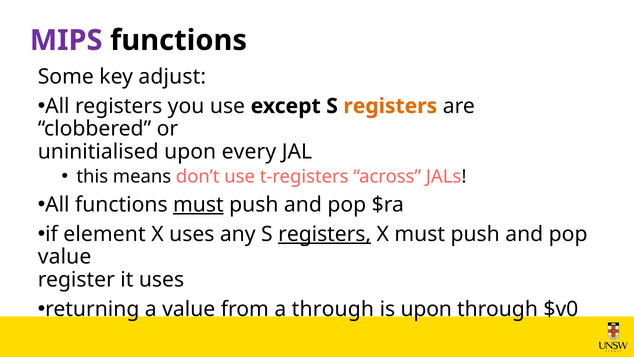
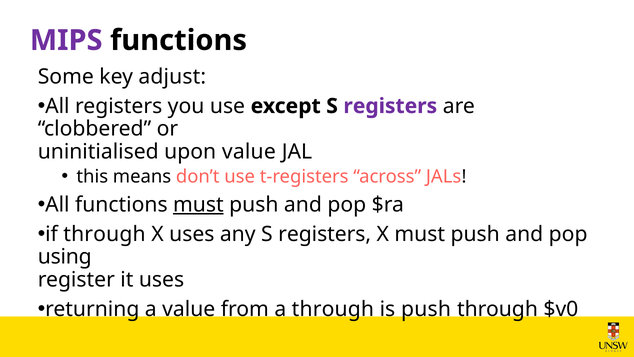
registers colour: orange -> purple (390, 106)
upon every: every -> value (249, 152)
if element: element -> through (104, 234)
registers underline: present -> none (325, 234)
value: value -> using (65, 257)
is upon: upon -> push (426, 309)
